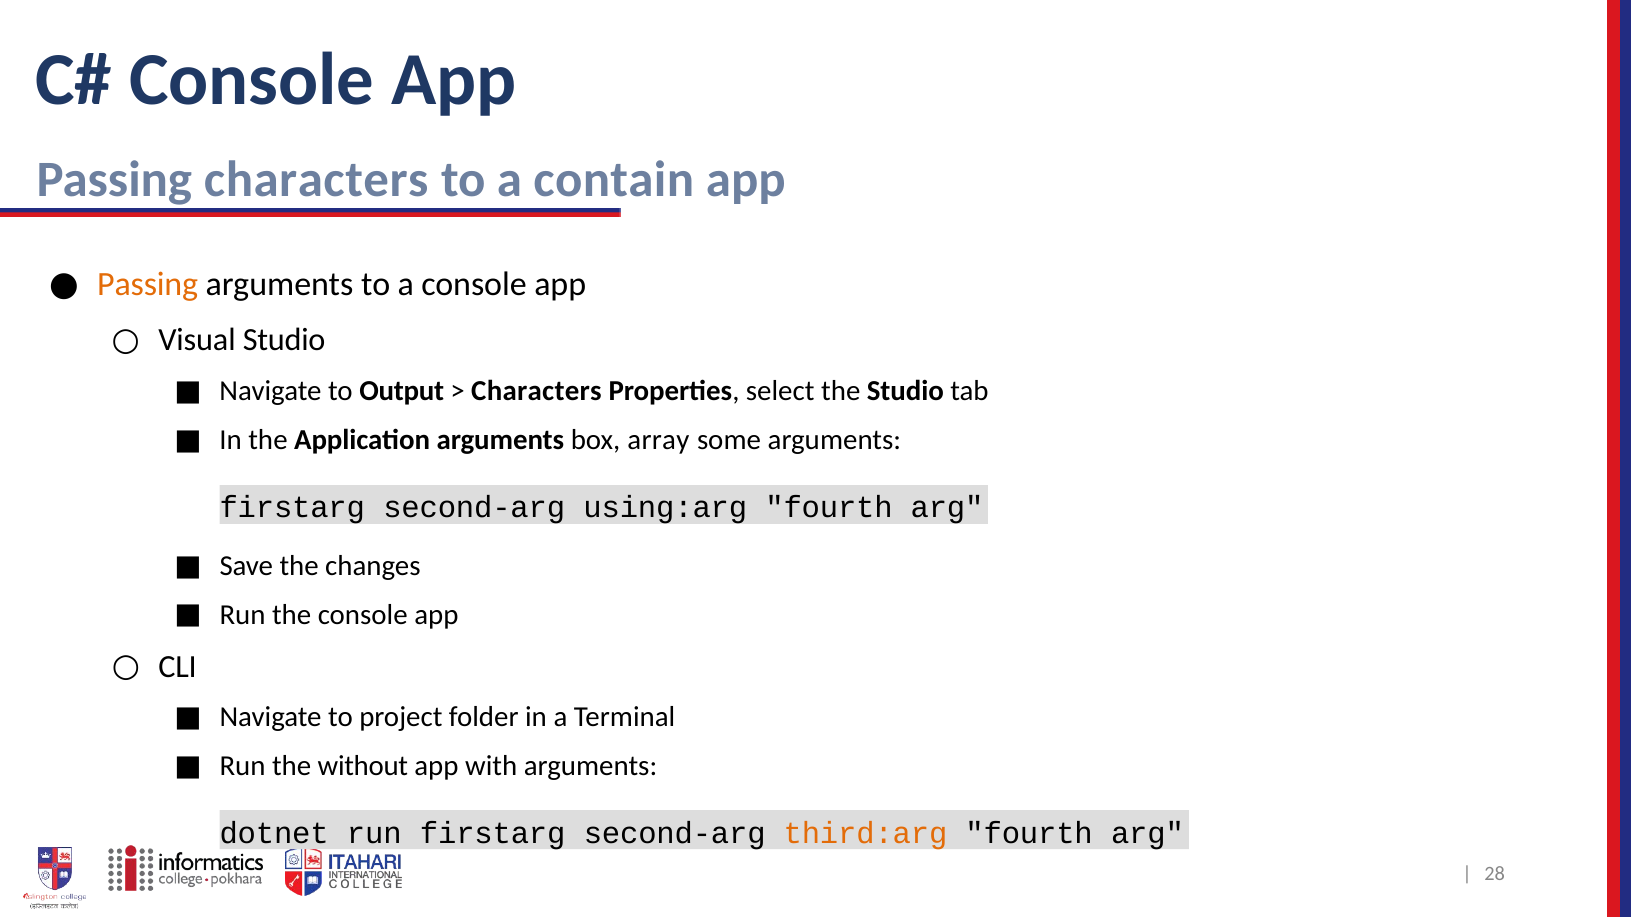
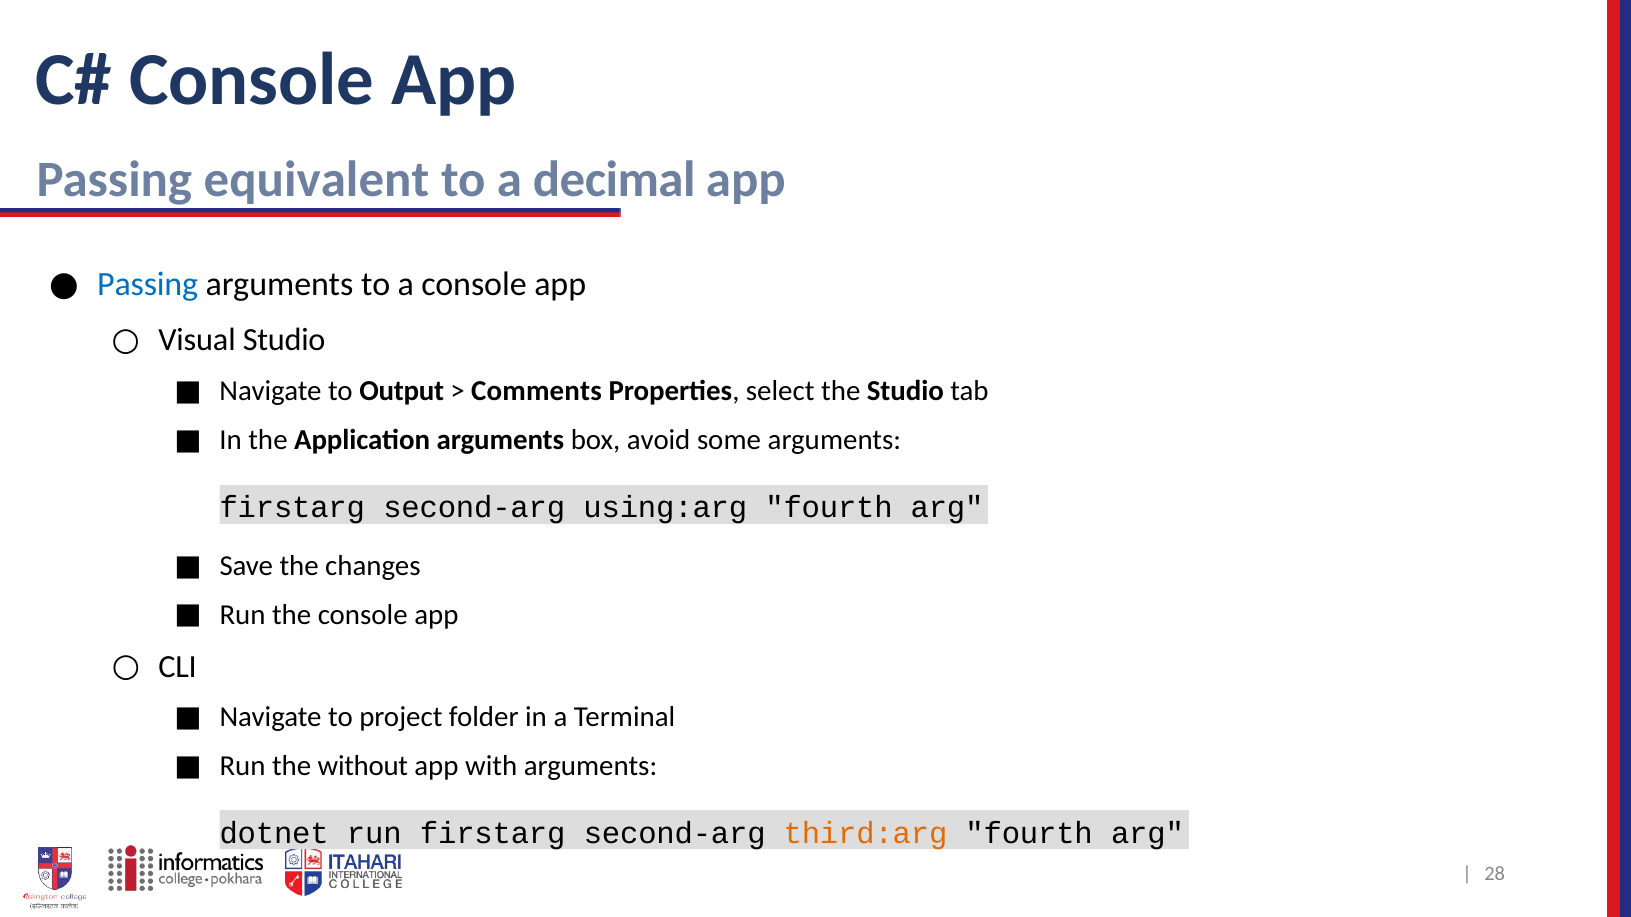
Passing characters: characters -> equivalent (316, 180)
contain: contain -> decimal (614, 180)
Passing colour: orange -> blue (148, 285)
Characters: Characters -> Comments (536, 392)
array: array -> avoid (659, 440)
